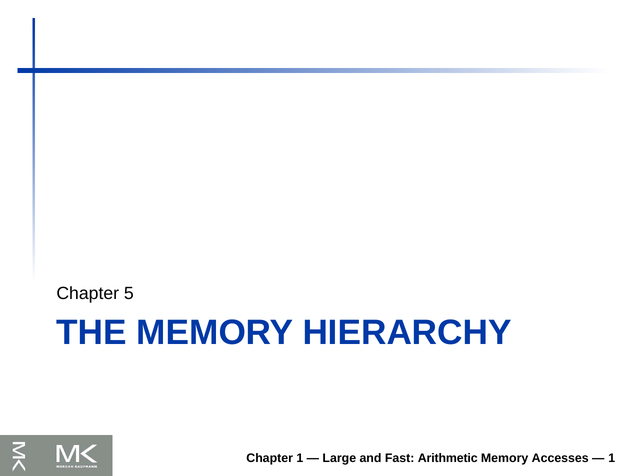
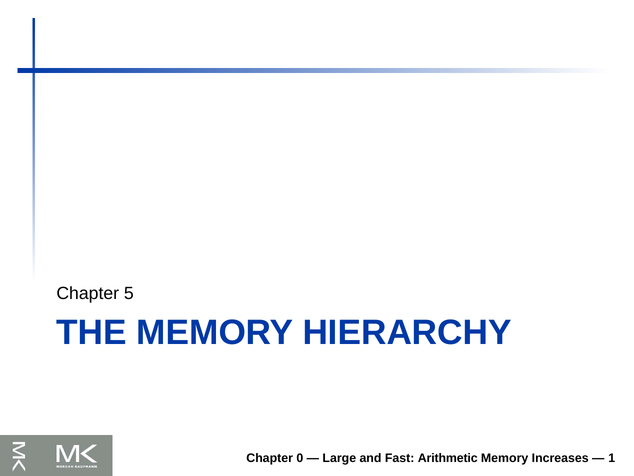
Chapter 1: 1 -> 0 (300, 458)
Accesses: Accesses -> Increases (560, 458)
